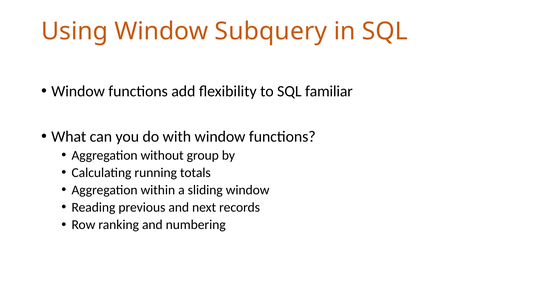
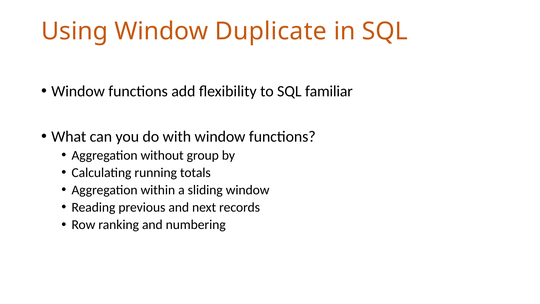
Subquery: Subquery -> Duplicate (271, 31)
